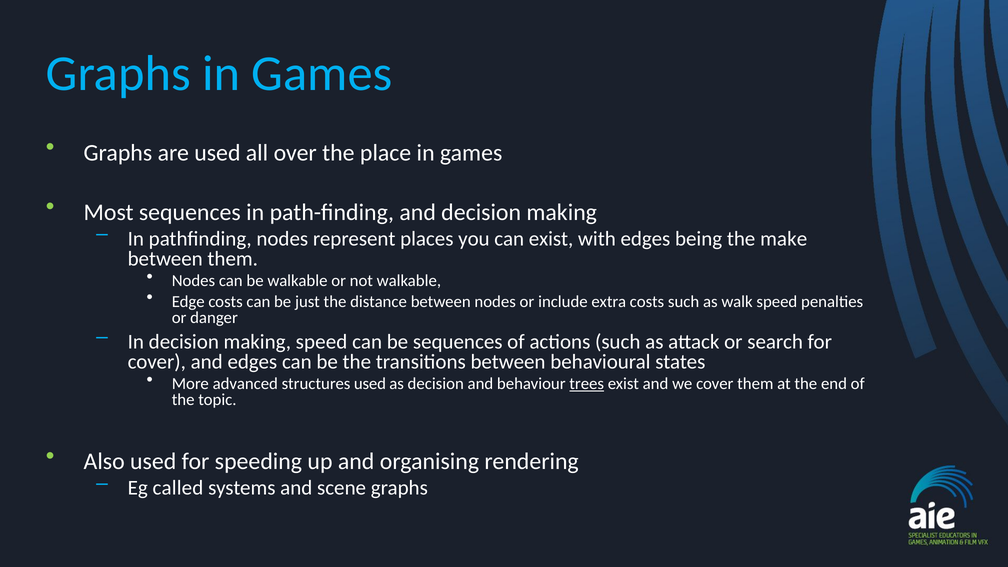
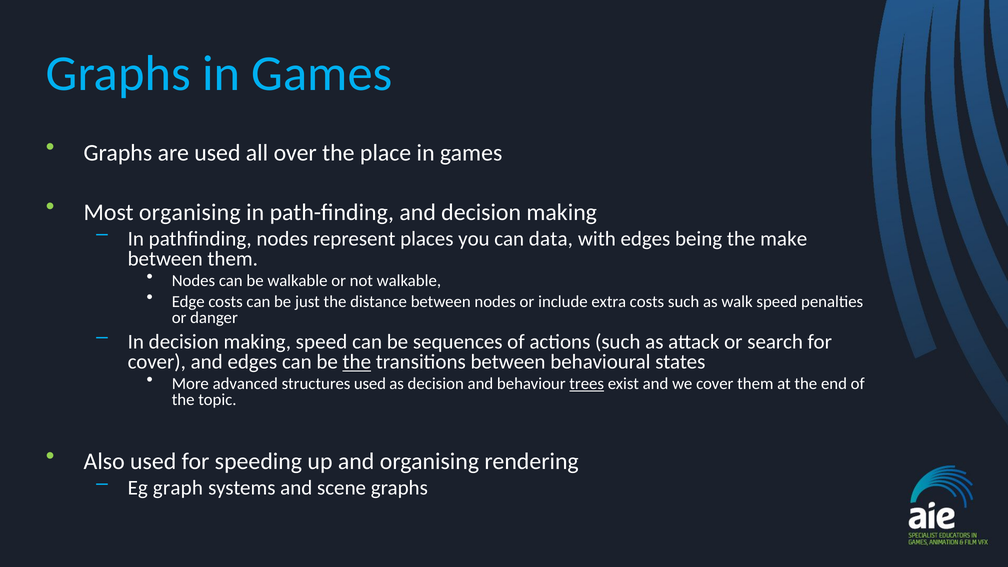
Most sequences: sequences -> organising (190, 212)
can exist: exist -> data (551, 239)
the underline: none -> present (357, 362)
called: called -> graph (178, 488)
